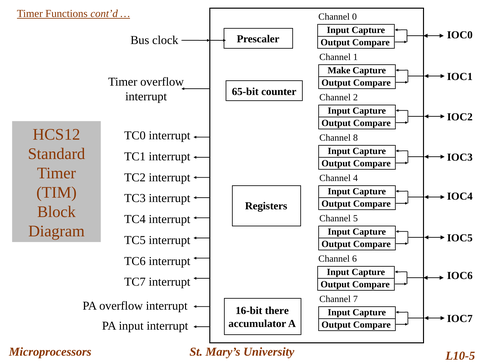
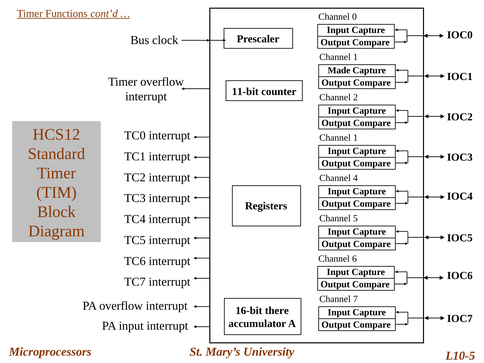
Make: Make -> Made (339, 70)
65-bit: 65-bit -> 11-bit (245, 92)
8: 8 -> 1 (355, 138)
